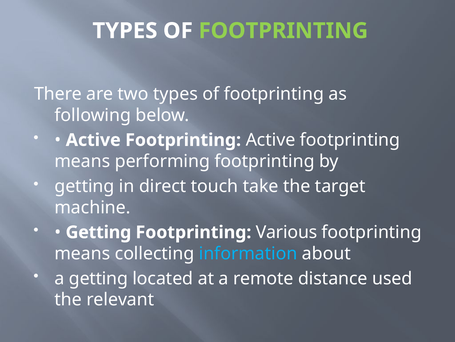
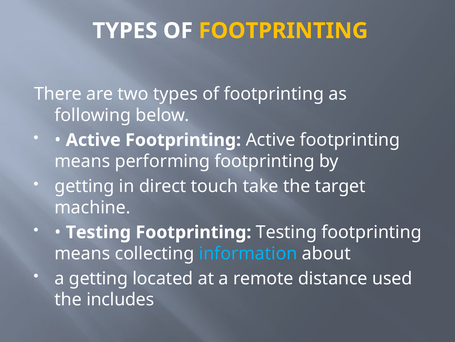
FOOTPRINTING colour: light green -> yellow (283, 31)
Getting: Getting -> Testing (98, 232)
Footprinting Various: Various -> Testing (286, 232)
relevant: relevant -> includes (120, 299)
